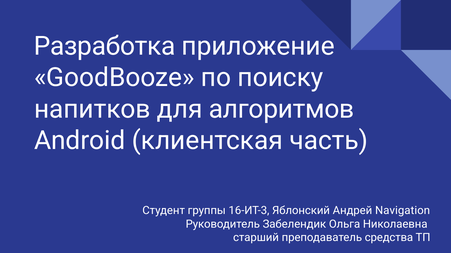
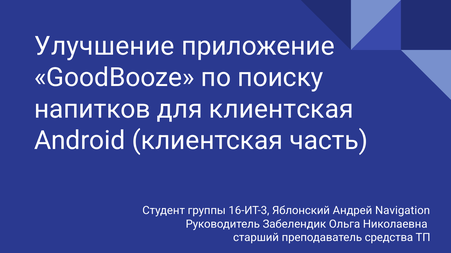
Разработка: Разработка -> Улучшение (104, 46)
для алгоритмов: алгоритмов -> клиентская (281, 109)
